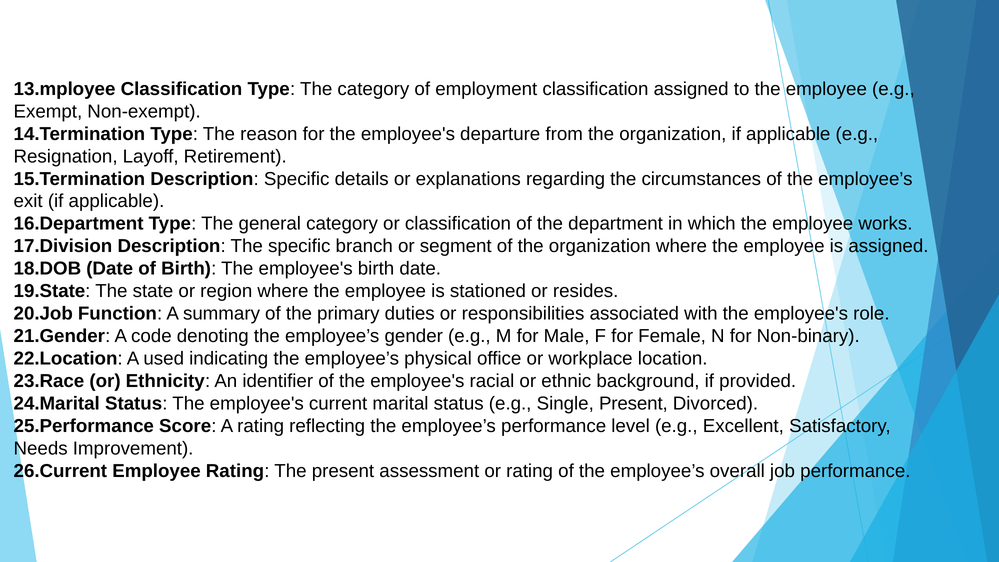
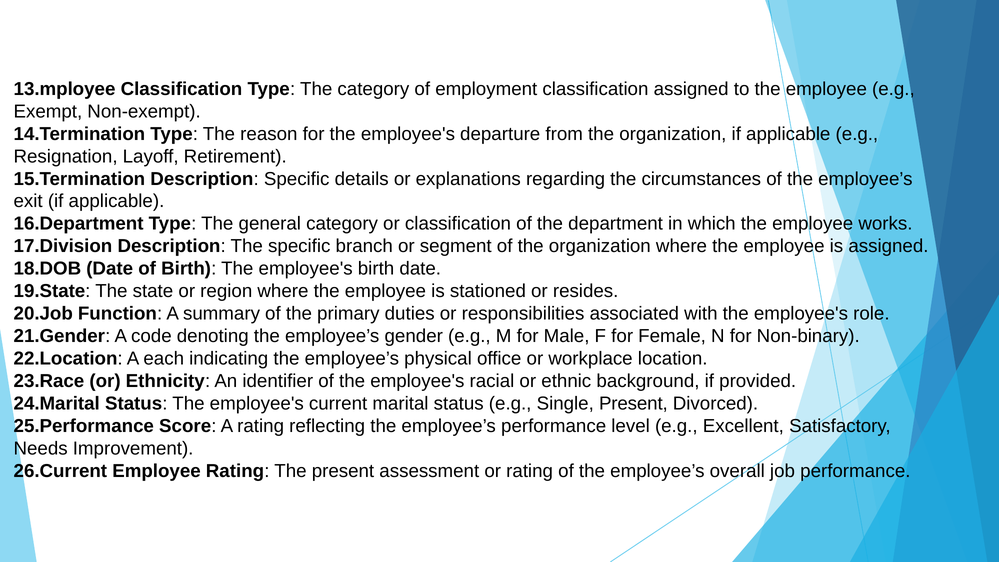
used: used -> each (164, 359)
